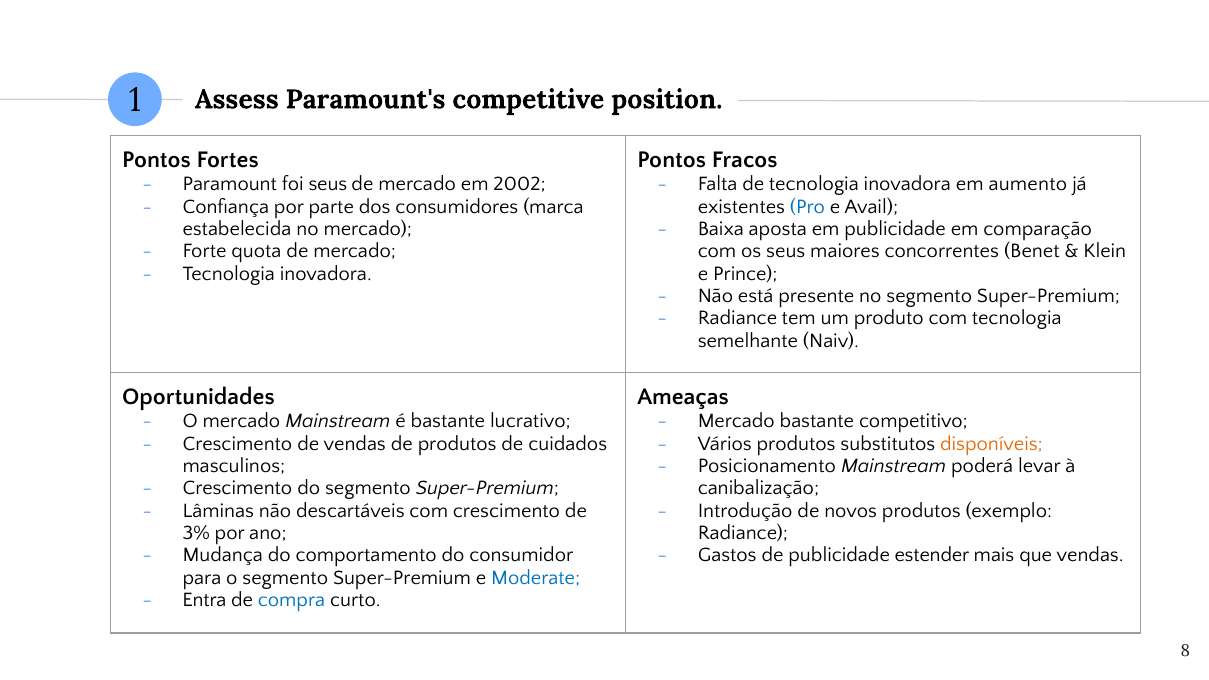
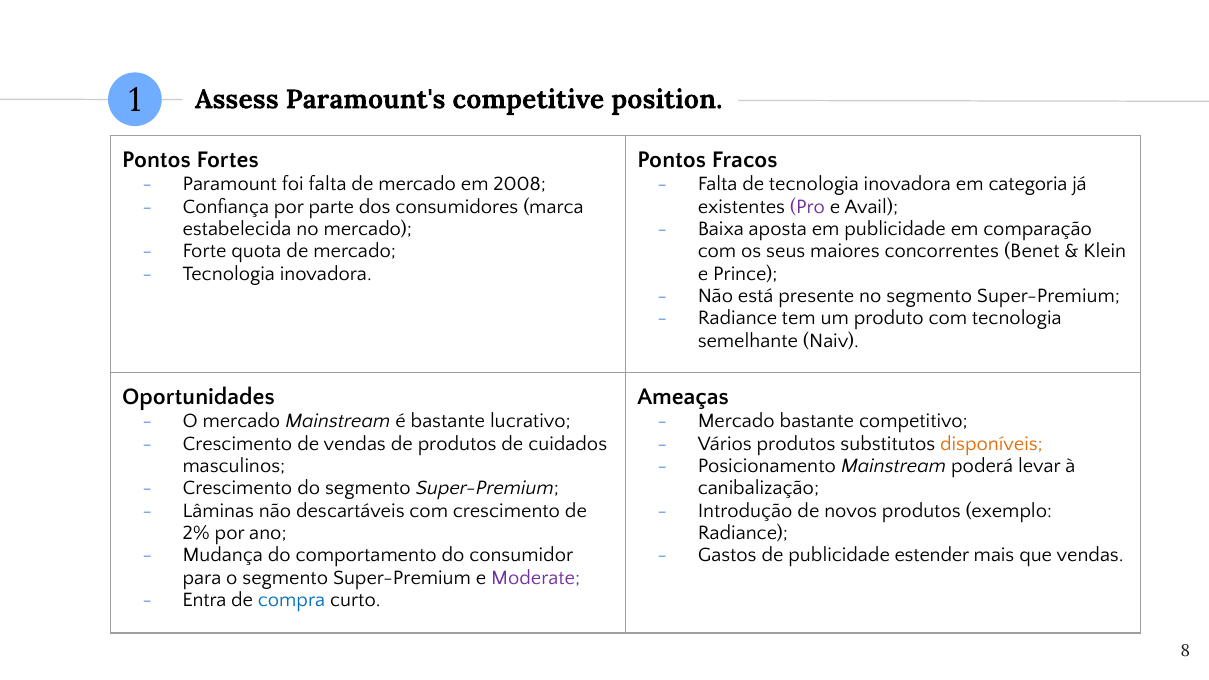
foi seus: seus -> falta (328, 184)
2002: 2002 -> 2008 (520, 184)
aumento: aumento -> categoria (1028, 184)
Pro colour: blue -> purple (807, 206)
3%: 3% -> 2% (196, 533)
Moderate colour: blue -> purple (536, 578)
